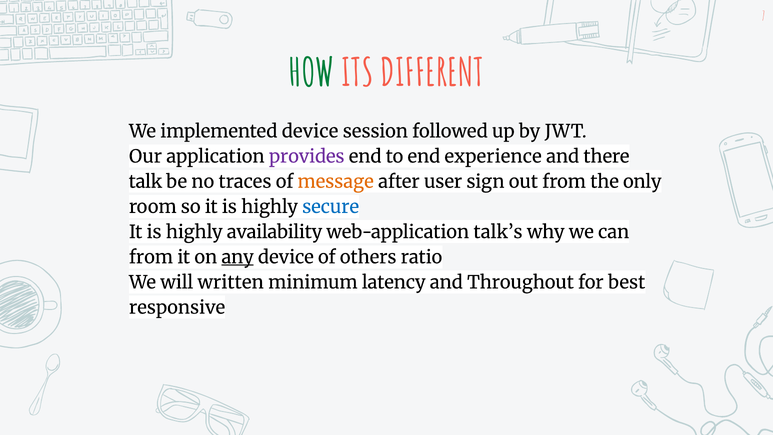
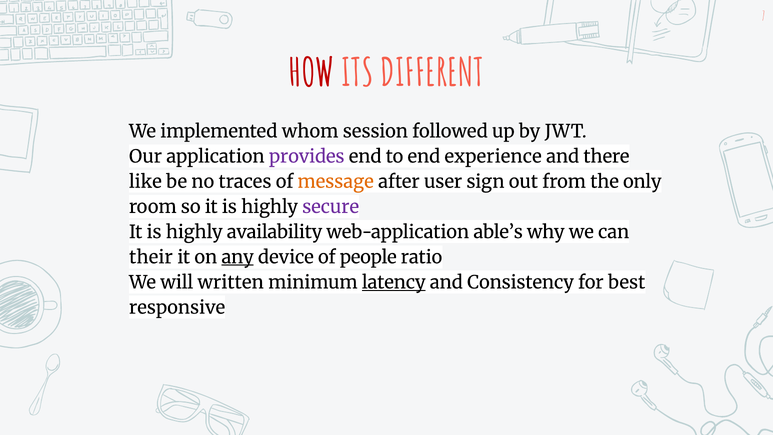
HOW colour: green -> red (312, 74)
implemented device: device -> whom (310, 131)
talk: talk -> like (145, 182)
secure colour: blue -> purple (331, 207)
talk’s: talk’s -> able’s (498, 232)
from: from -> their (151, 257)
others: others -> people (368, 257)
latency underline: none -> present (394, 282)
Throughout: Throughout -> Consistency (520, 282)
